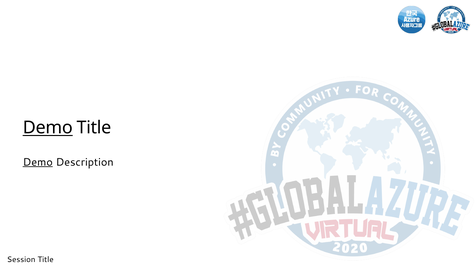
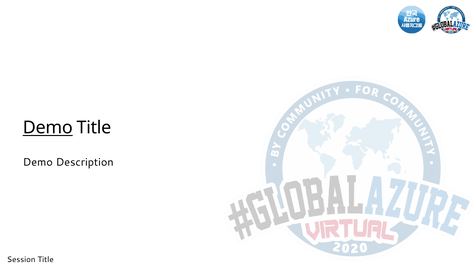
Demo underline: present -> none (38, 162)
